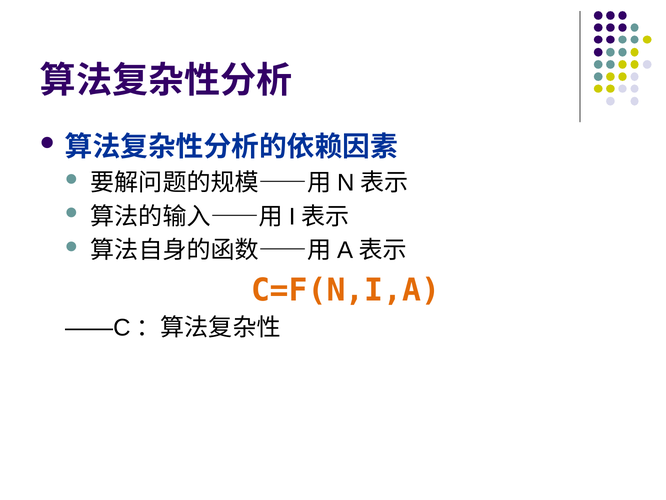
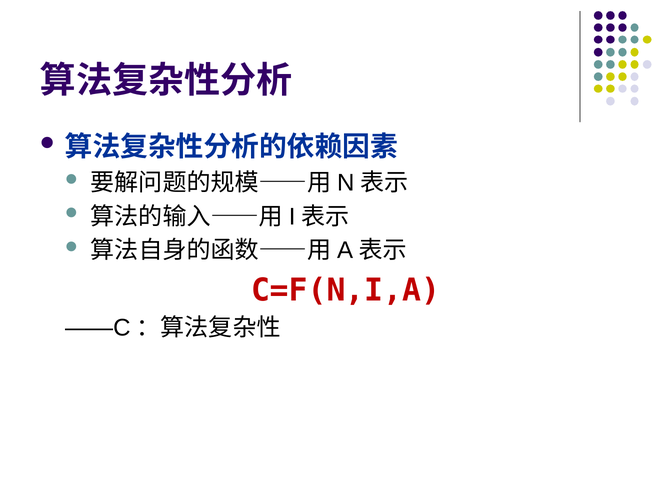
C=F(N,I,A colour: orange -> red (345, 290)
